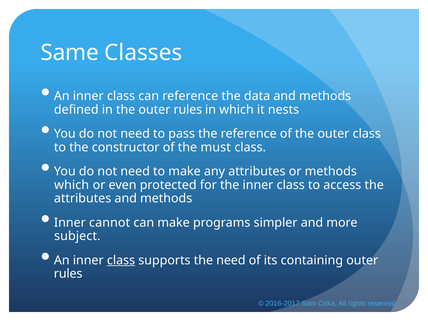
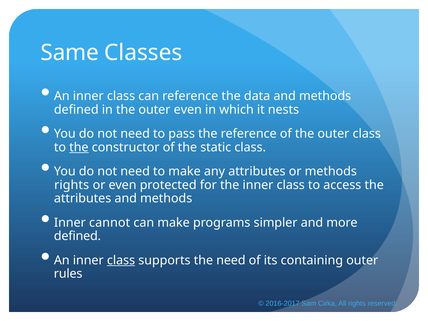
the outer rules: rules -> even (188, 110)
the underline: none -> present (79, 147)
must: must -> static (216, 147)
which: which -> rights (72, 185)
subject: subject -> defined (77, 236)
